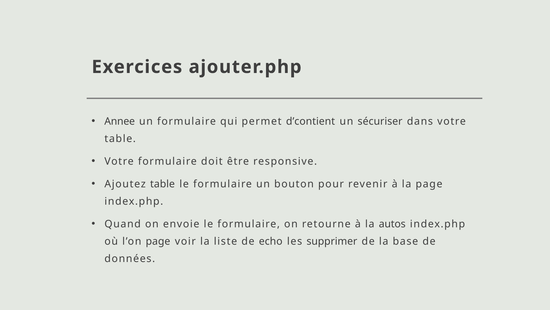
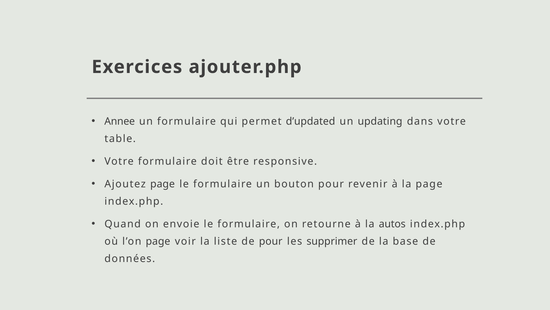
d’contient: d’contient -> d’updated (311, 121)
sécuriser: sécuriser -> updating (380, 121)
Ajoutez table: table -> page (163, 184)
de echo: echo -> pour (271, 241)
